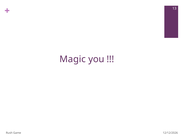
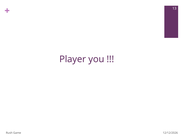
Magic: Magic -> Player (73, 59)
